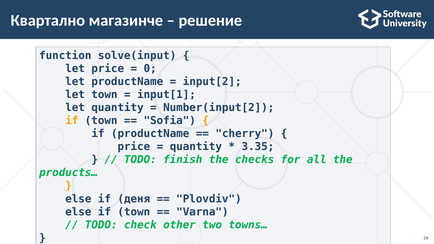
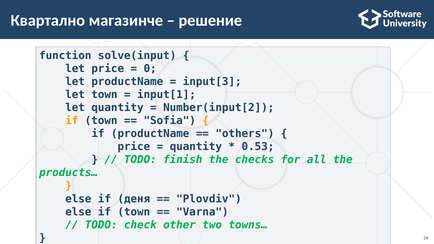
input[2: input[2 -> input[3 (212, 82)
cherry: cherry -> others (245, 134)
3.35: 3.35 -> 0.53 (258, 147)
